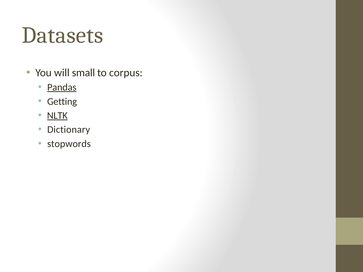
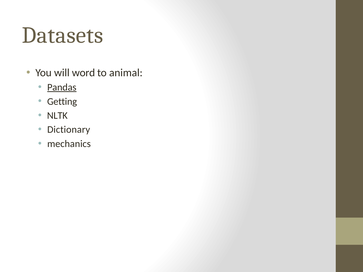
small: small -> word (83, 73)
corpus: corpus -> animal (126, 73)
NLTK underline: present -> none (57, 116)
stopwords: stopwords -> mechanics (69, 144)
